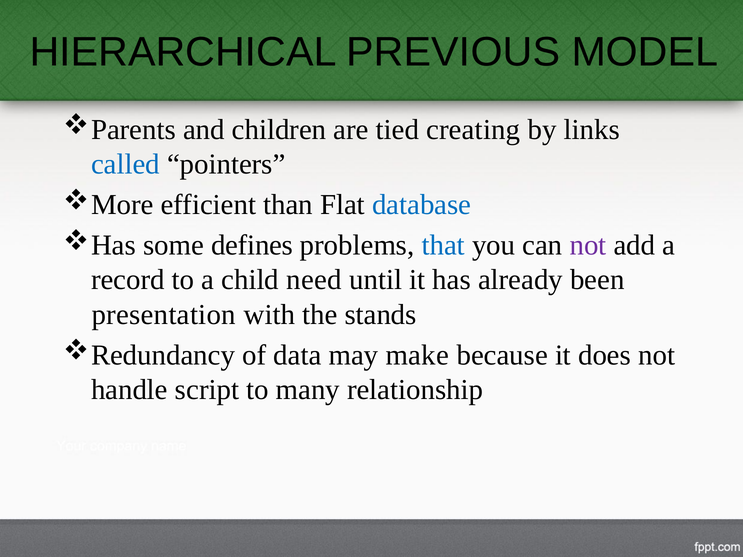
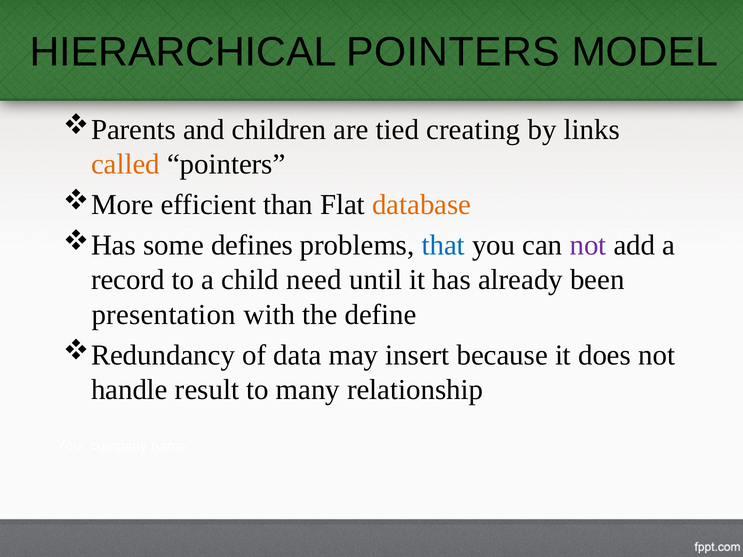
HIERARCHICAL PREVIOUS: PREVIOUS -> POINTERS (453, 52)
called colour: blue -> orange (125, 164)
database colour: blue -> orange (422, 205)
stands: stands -> define (381, 315)
make: make -> insert (417, 355)
script: script -> result (207, 390)
